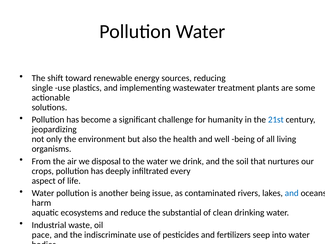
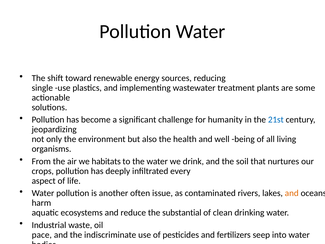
disposal: disposal -> habitats (106, 161)
another being: being -> often (140, 193)
and colour: blue -> orange (292, 193)
